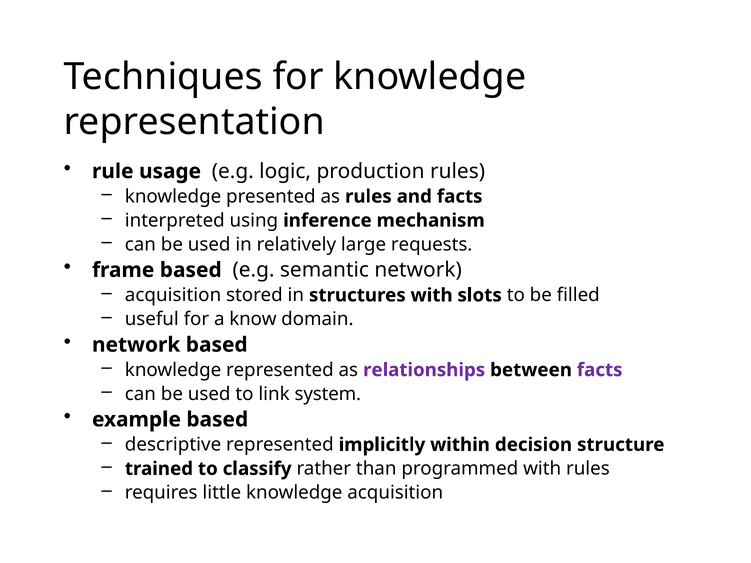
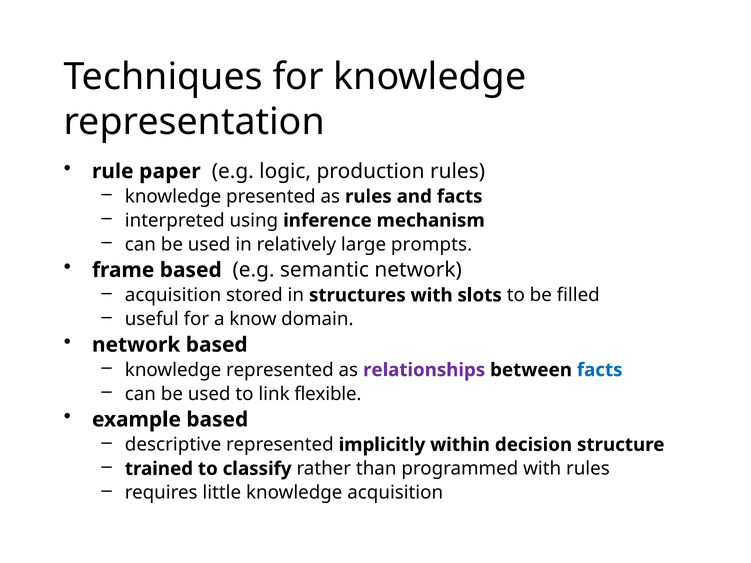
usage: usage -> paper (170, 171)
requests: requests -> prompts (432, 245)
facts colour: purple -> blue (600, 370)
system: system -> flexible (328, 394)
